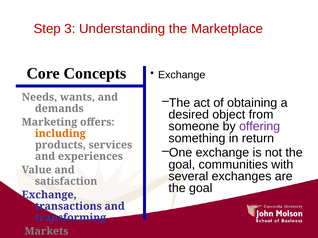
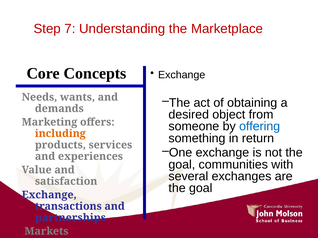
3: 3 -> 7 (70, 29)
offering colour: purple -> blue (260, 127)
transforming: transforming -> partnerships (70, 218)
